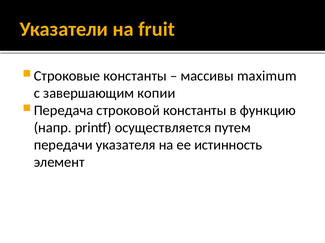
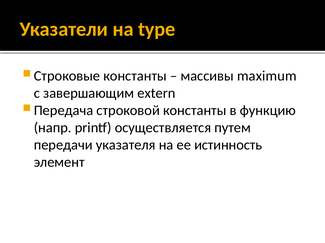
fruit: fruit -> type (157, 29)
копии: копии -> extern (156, 93)
